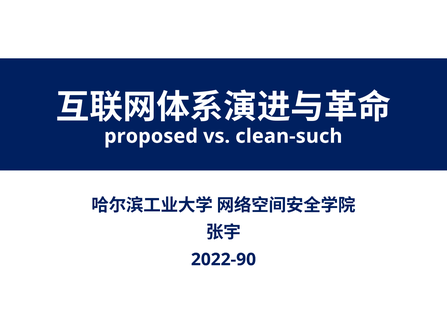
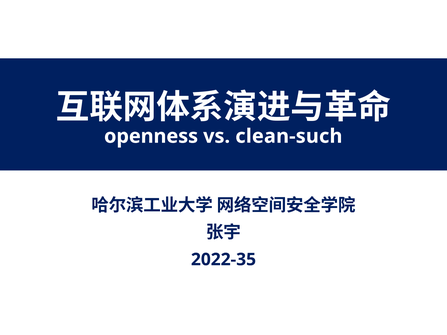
proposed: proposed -> openness (151, 136)
2022-90: 2022-90 -> 2022-35 (223, 260)
